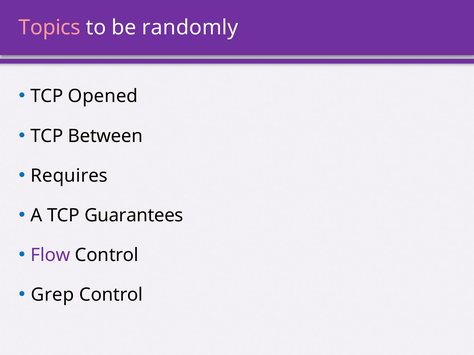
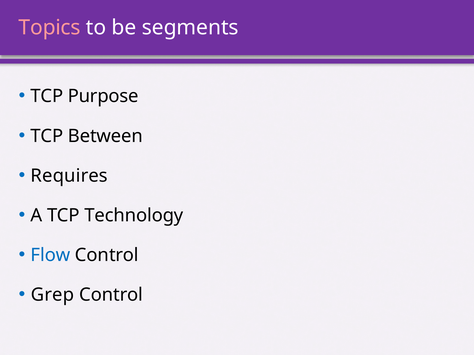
randomly: randomly -> segments (190, 27)
Opened: Opened -> Purpose (103, 96)
Guarantees: Guarantees -> Technology (134, 216)
Flow colour: purple -> blue (50, 256)
